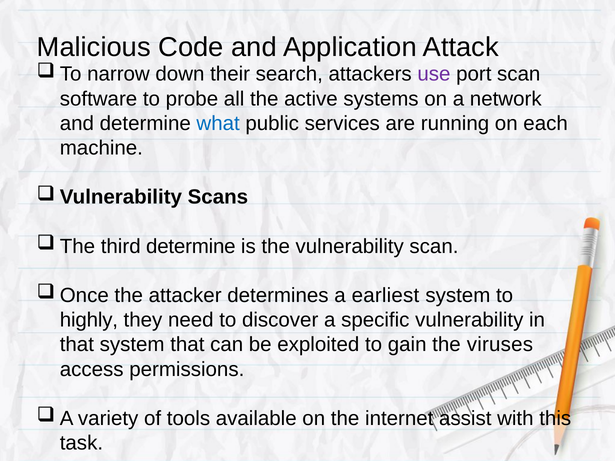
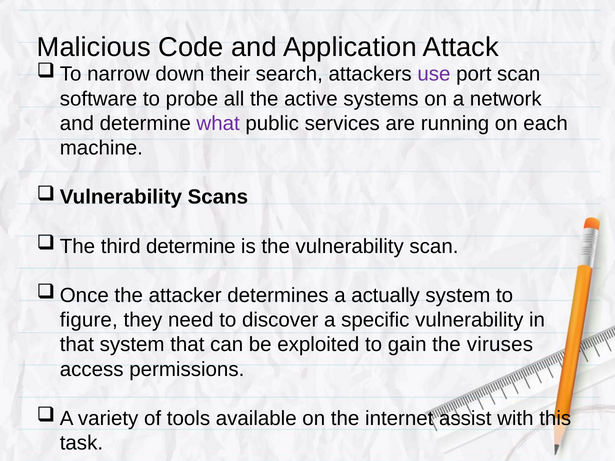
what colour: blue -> purple (218, 123)
earliest: earliest -> actually (386, 296)
highly: highly -> figure (89, 320)
